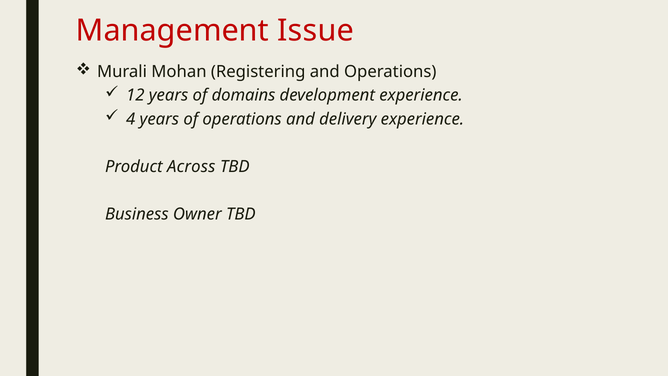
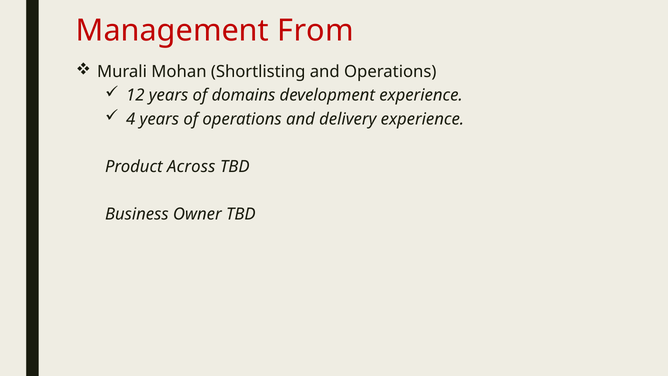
Issue: Issue -> From (316, 30)
Registering: Registering -> Shortlisting (258, 72)
